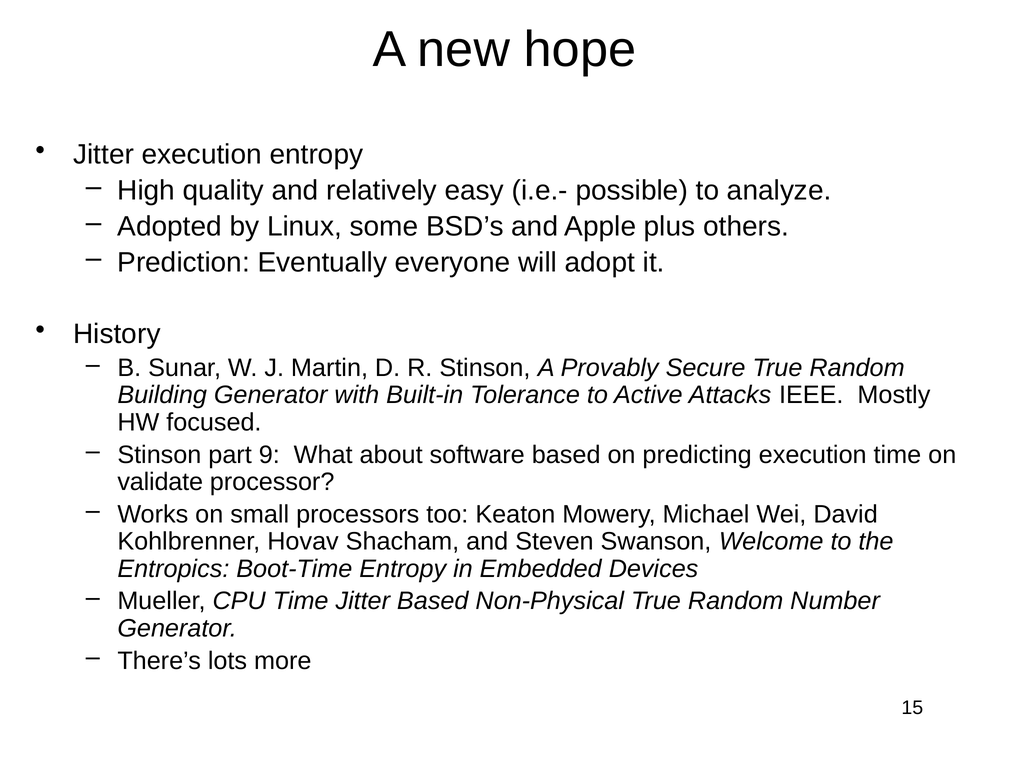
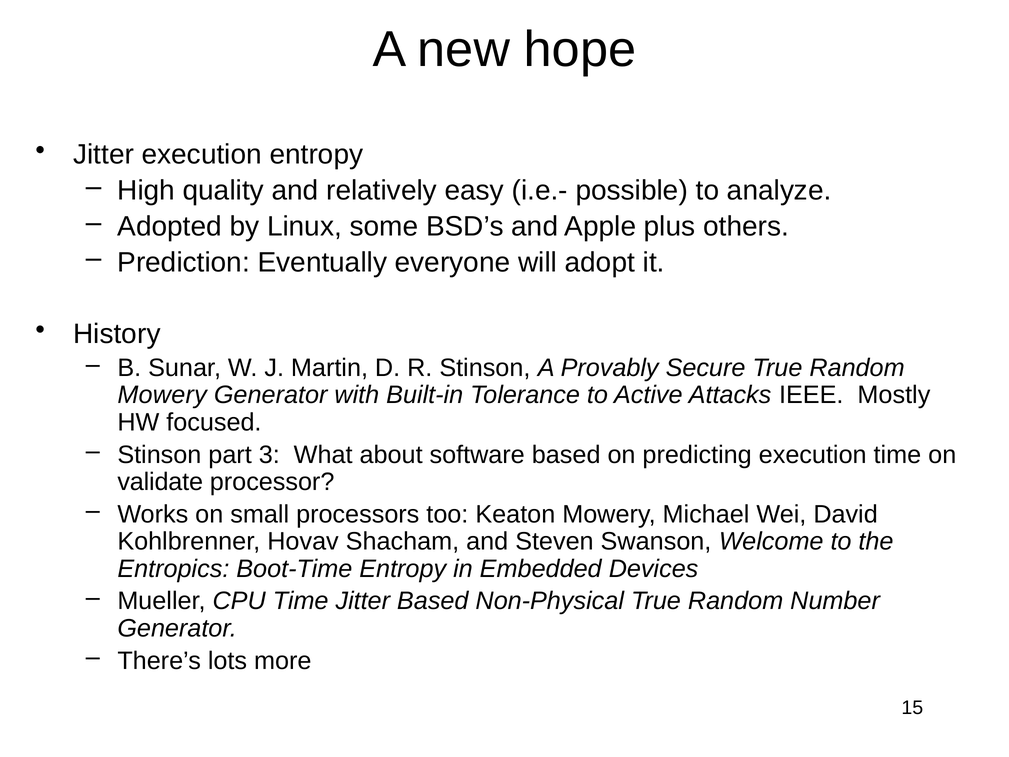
Building: Building -> Mowery (162, 395)
9: 9 -> 3 (269, 455)
